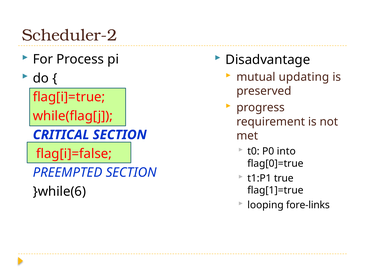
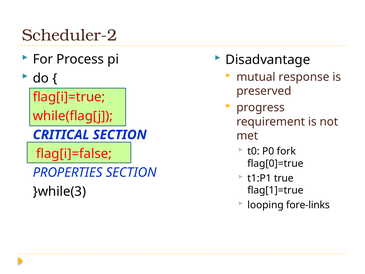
updating: updating -> response (304, 77)
into: into -> fork (286, 151)
PREEMPTED: PREEMPTED -> PROPERTIES (68, 172)
}while(6: }while(6 -> }while(3 (59, 191)
